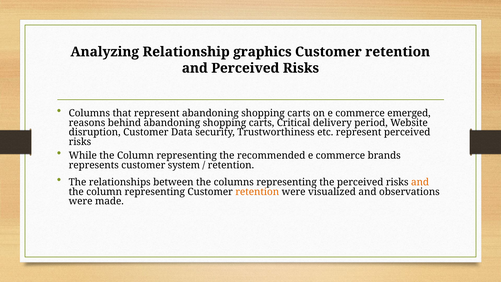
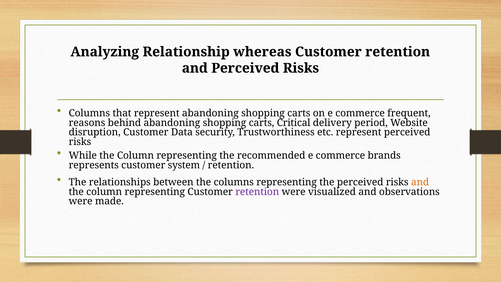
graphics: graphics -> whereas (262, 52)
emerged: emerged -> frequent (409, 113)
retention colour: orange -> purple (257, 192)
